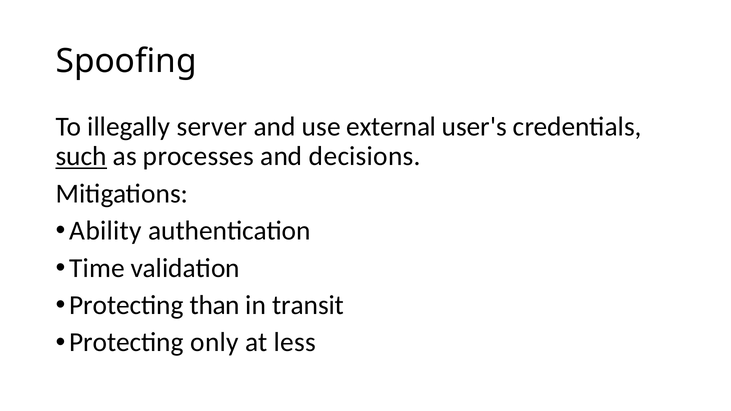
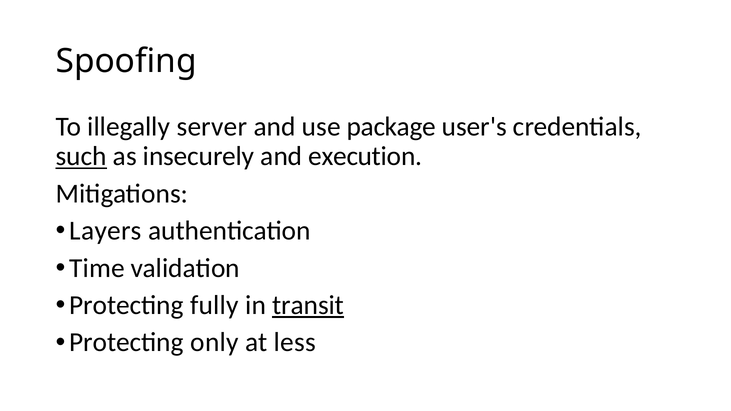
external: external -> package (391, 127)
processes: processes -> insecurely (199, 156)
decisions: decisions -> execution (365, 156)
Ability: Ability -> Layers (106, 231)
than: than -> fully (214, 305)
transit underline: none -> present (308, 305)
